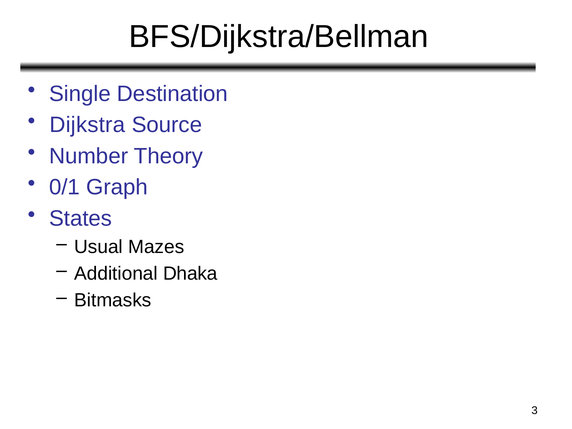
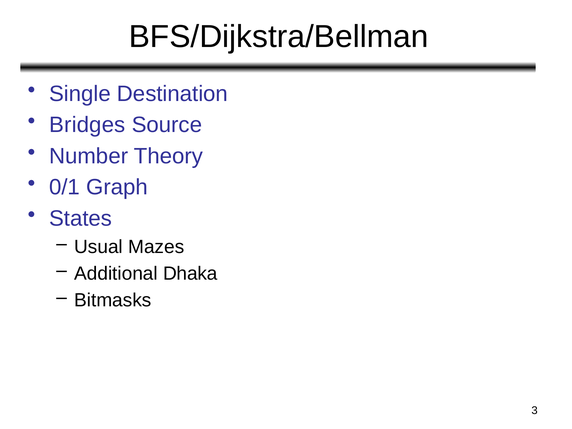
Dijkstra: Dijkstra -> Bridges (87, 125)
